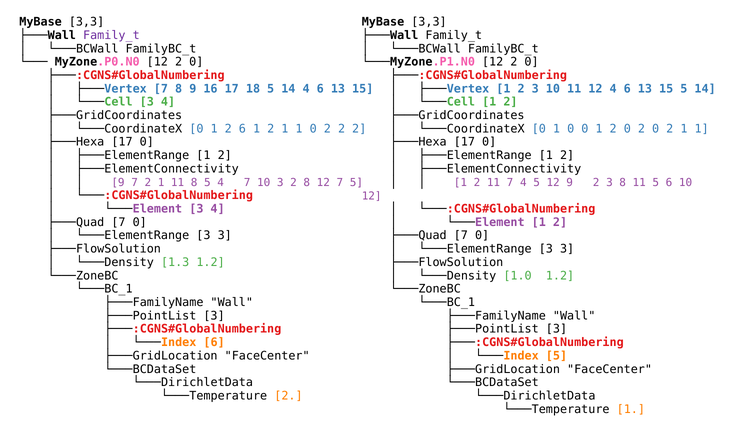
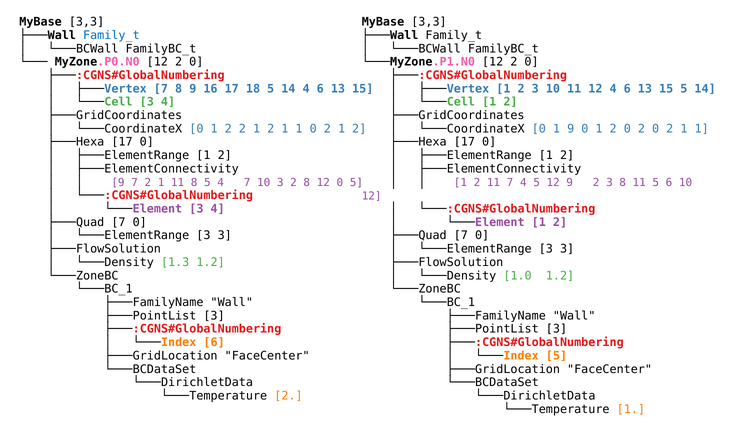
Family_t colour: purple -> blue (111, 35)
2 6: 6 -> 2 (242, 129)
1 0 2 2: 2 -> 1 (342, 129)
0 1 0: 0 -> 9 (571, 129)
12 7: 7 -> 0 (340, 182)
